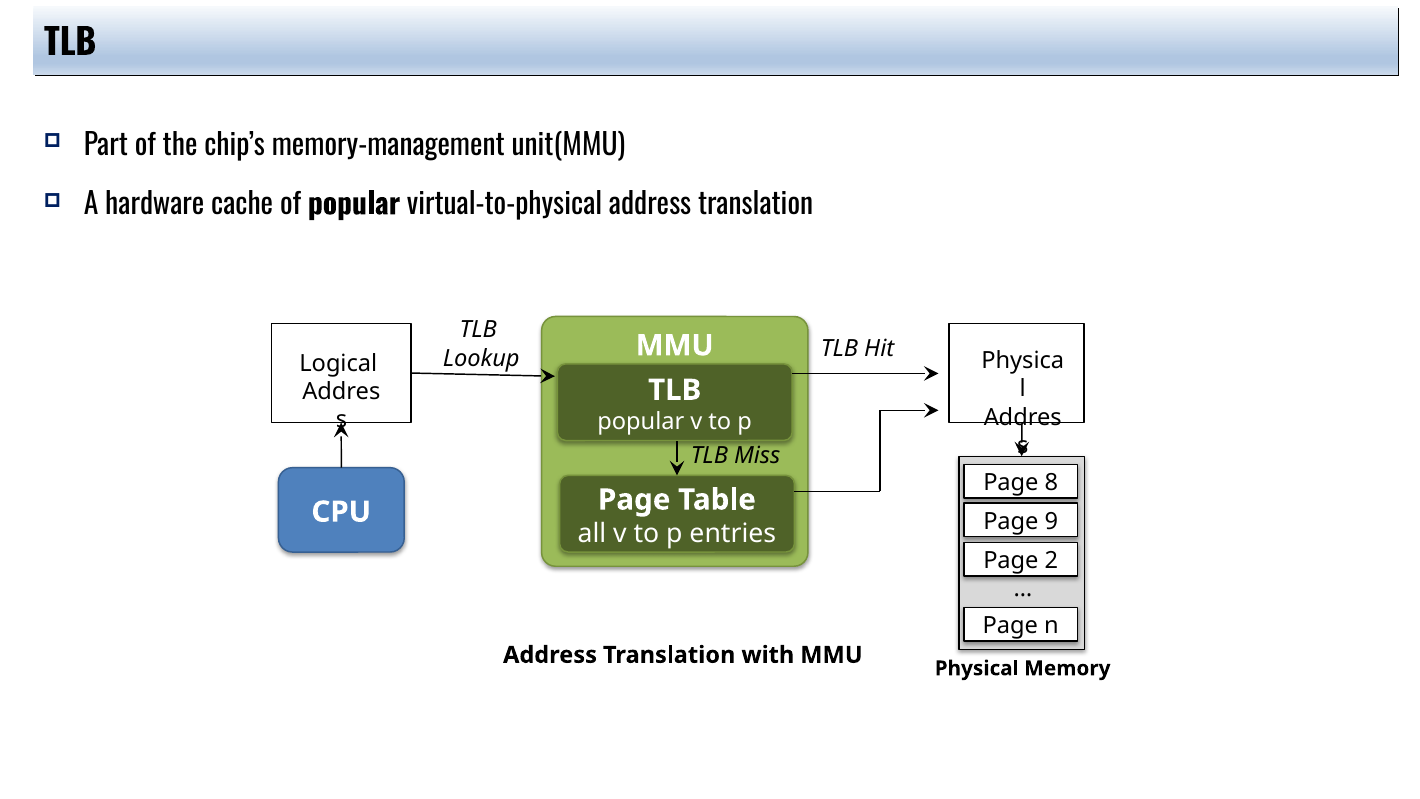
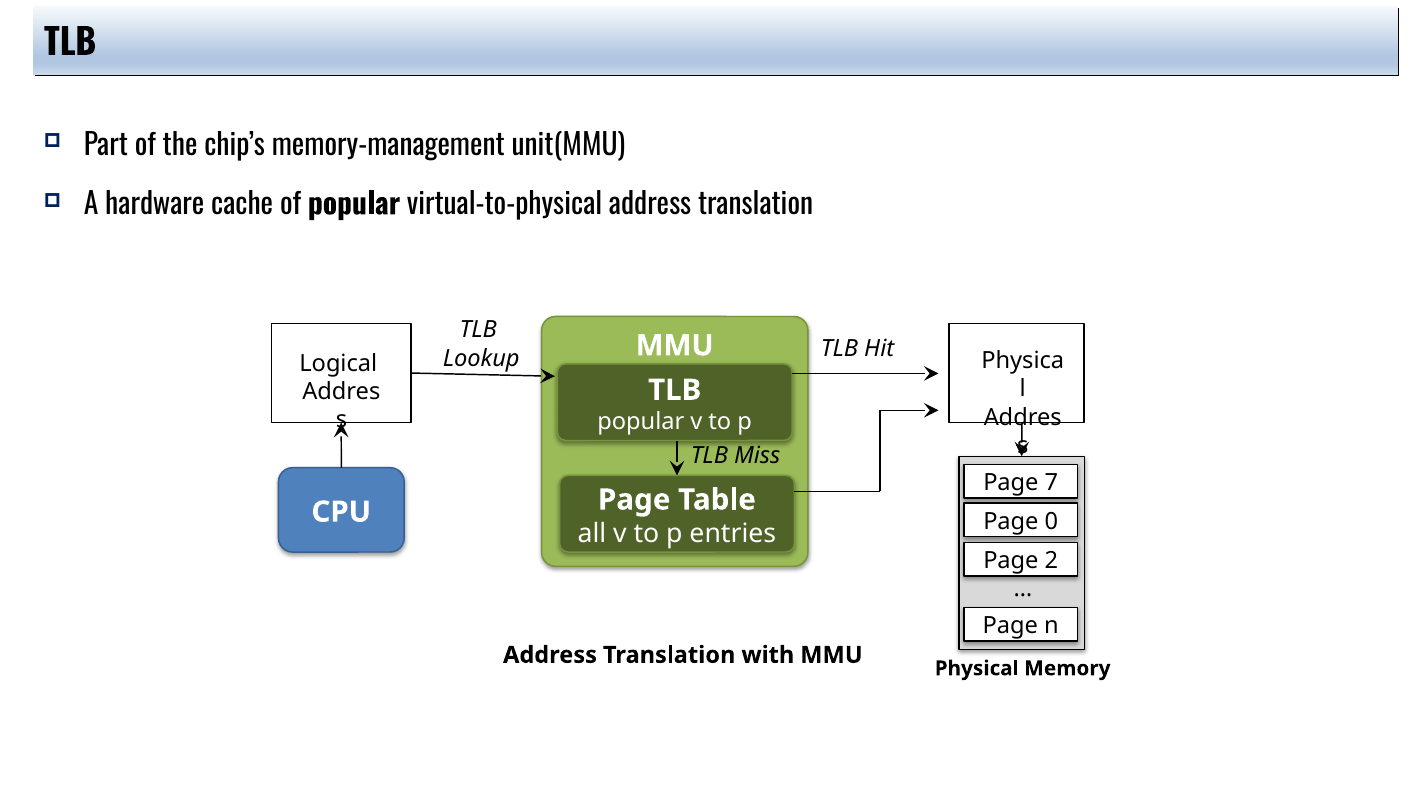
8: 8 -> 7 (1051, 483)
9: 9 -> 0 (1051, 521)
